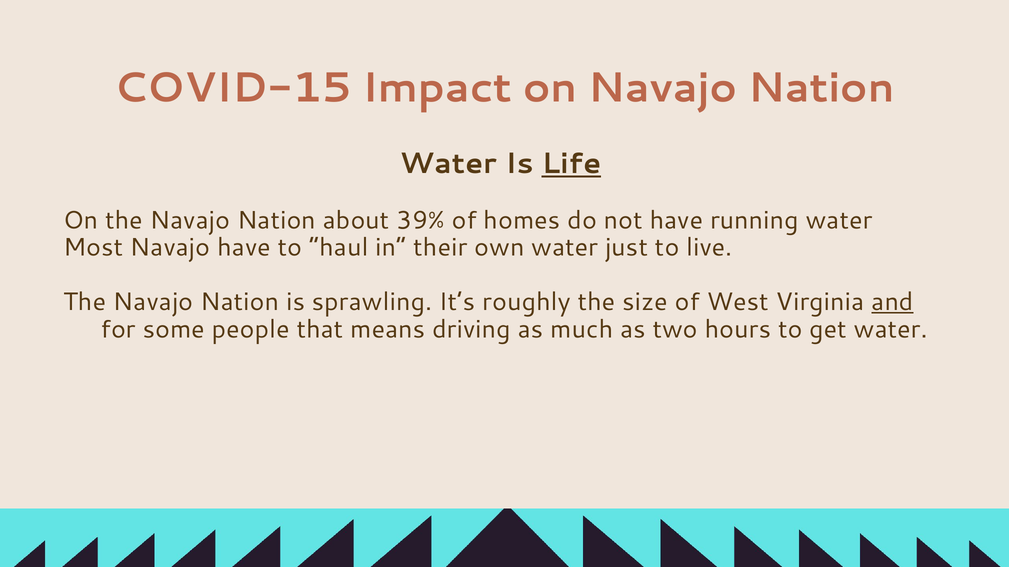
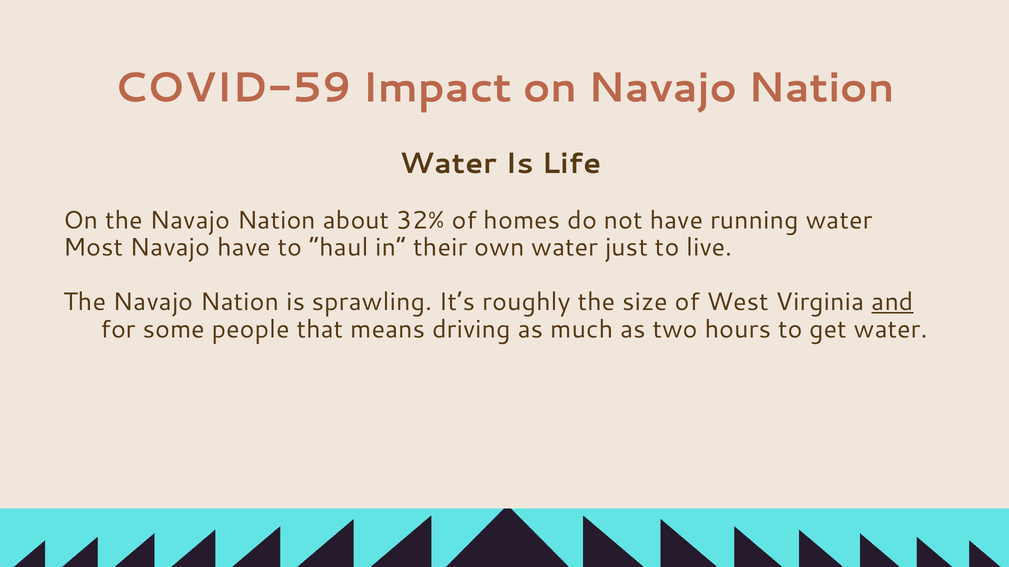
COVID-15: COVID-15 -> COVID-59 (233, 88)
Life underline: present -> none (571, 164)
39%: 39% -> 32% (420, 221)
